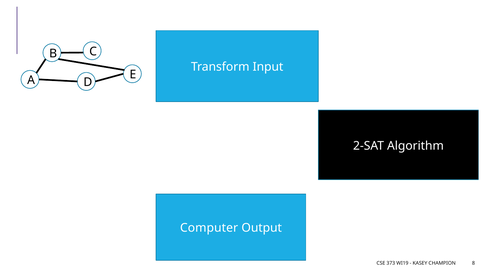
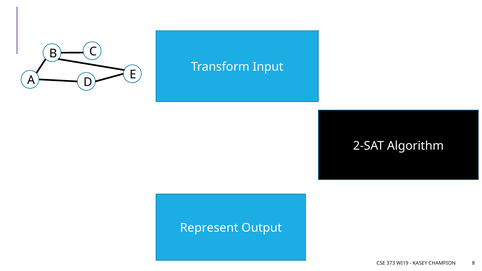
Computer: Computer -> Represent (209, 228)
